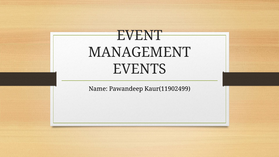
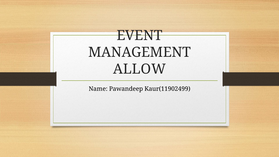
EVENTS: EVENTS -> ALLOW (140, 69)
